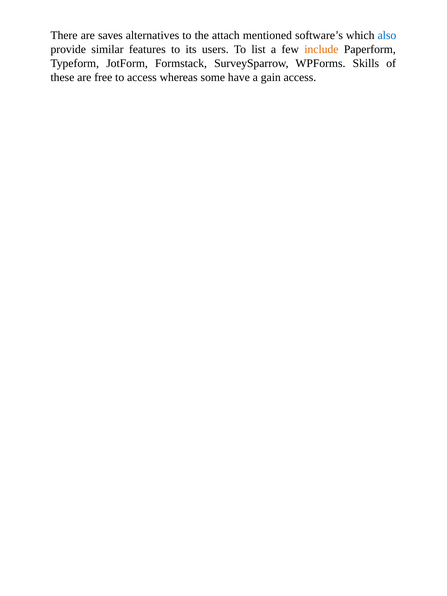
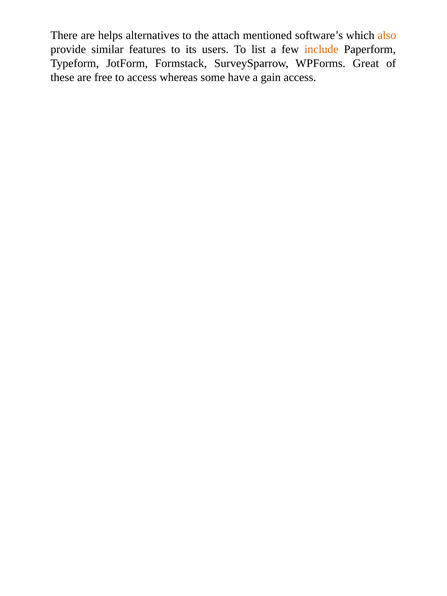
saves: saves -> helps (110, 36)
also colour: blue -> orange (387, 36)
Skills: Skills -> Great (366, 63)
